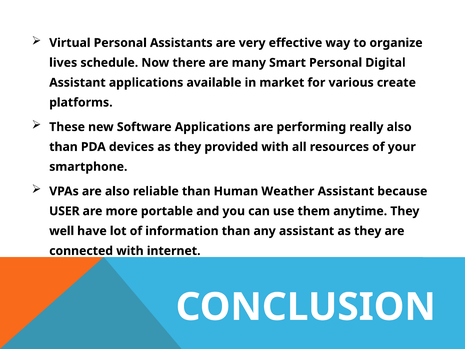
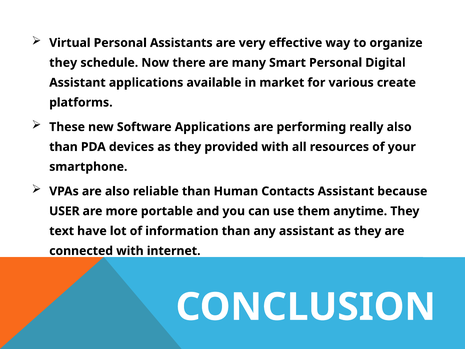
lives: lives -> they (63, 63)
Weather: Weather -> Contacts (288, 191)
well: well -> text (62, 231)
